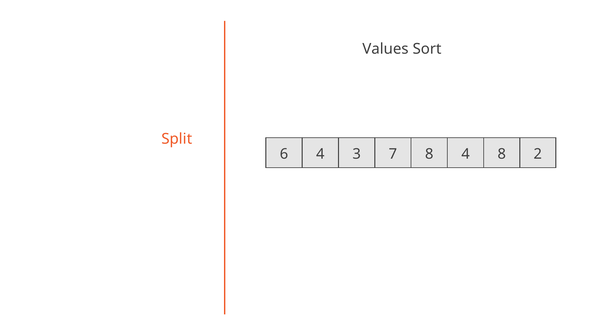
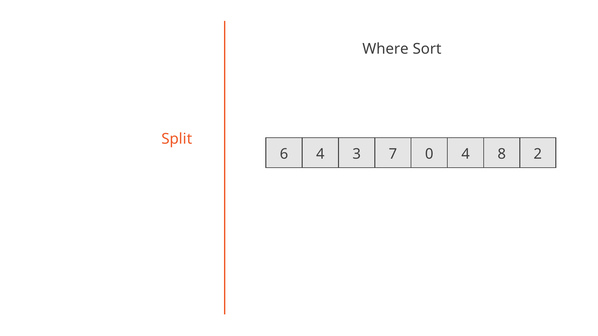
Values: Values -> Where (385, 49)
7 8: 8 -> 0 (429, 154)
